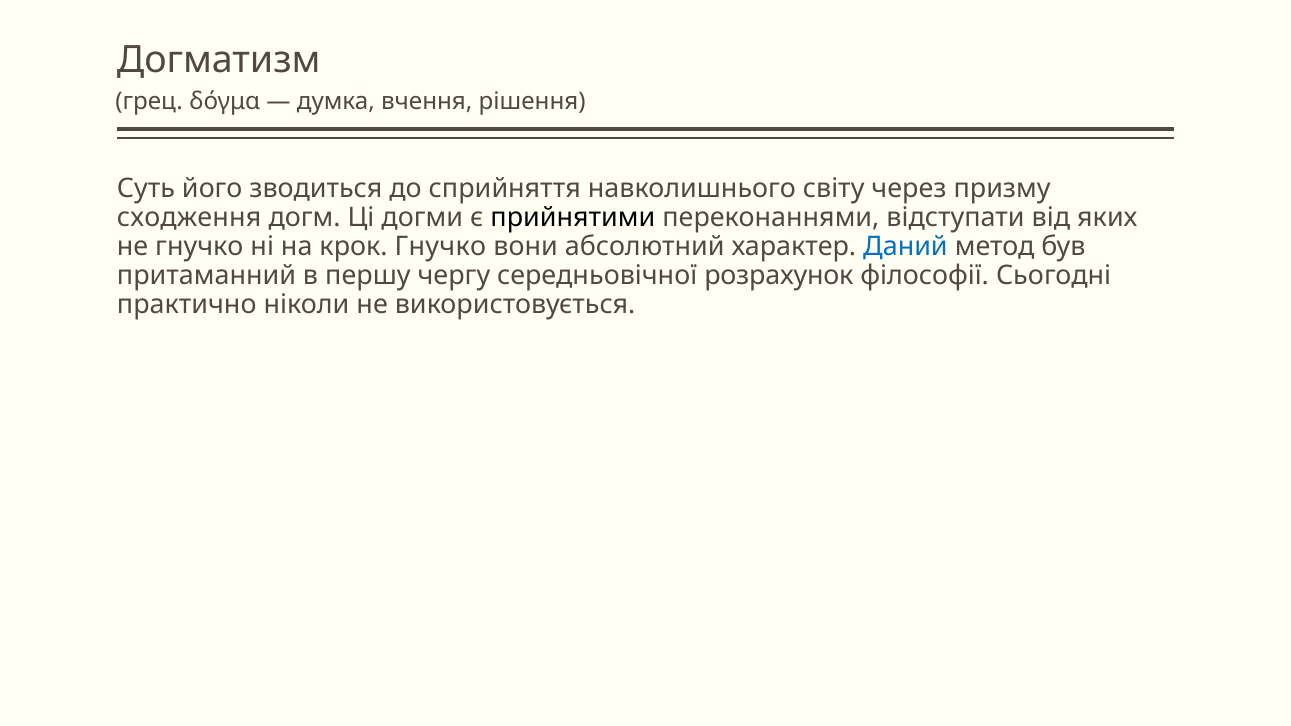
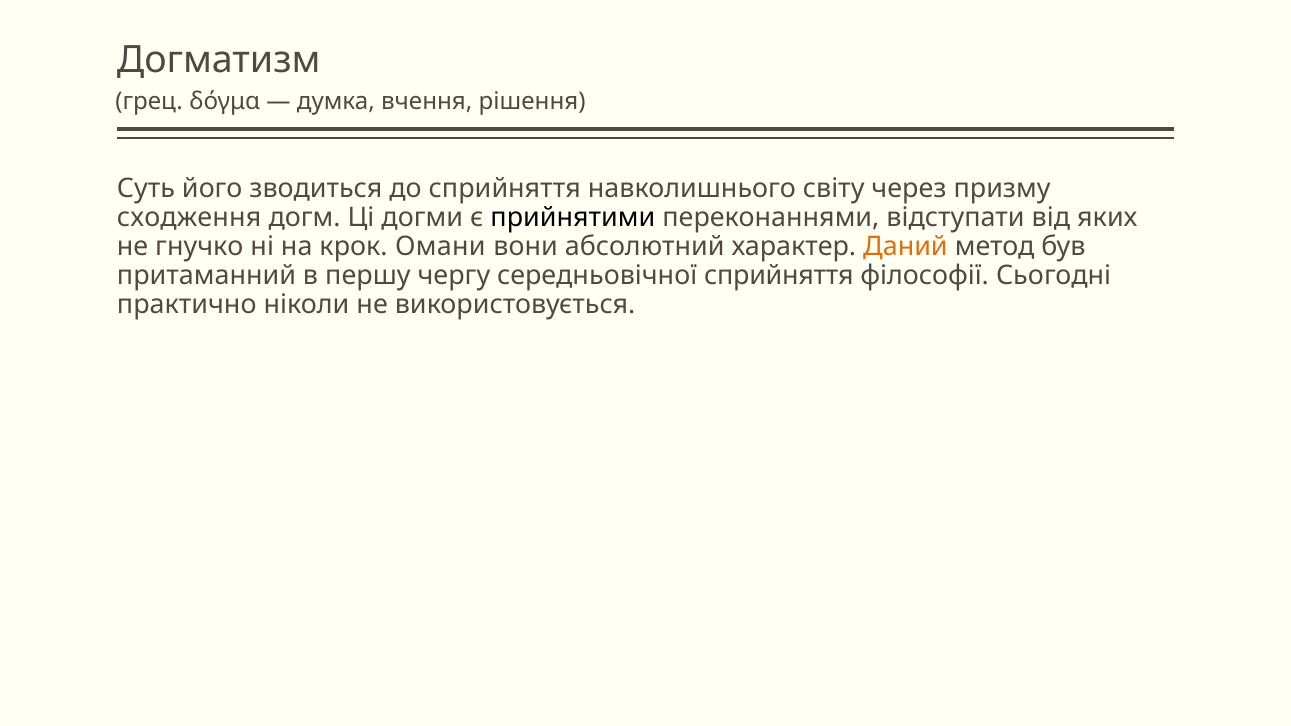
крок Гнучко: Гнучко -> Омани (440, 247)
Даний colour: blue -> orange (905, 247)
середньовічної розрахунок: розрахунок -> сприйняття (779, 276)
